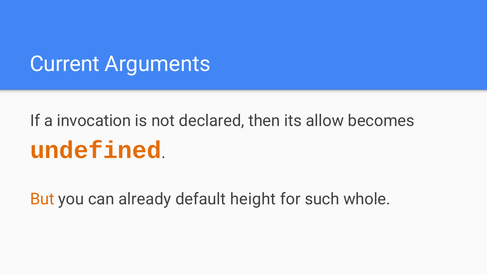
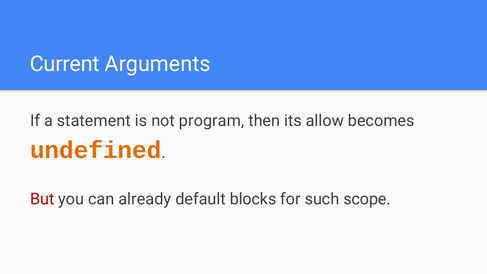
invocation: invocation -> statement (94, 121)
declared: declared -> program (212, 121)
But colour: orange -> red (42, 199)
height: height -> blocks (253, 199)
whole: whole -> scope (367, 199)
